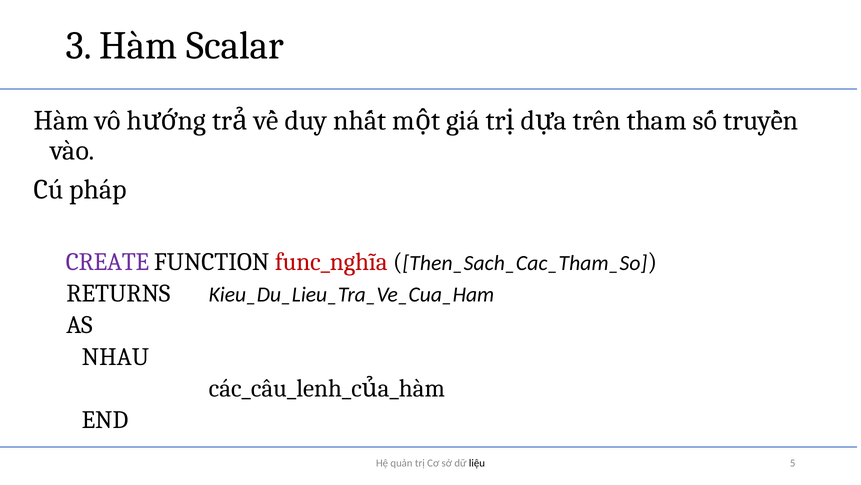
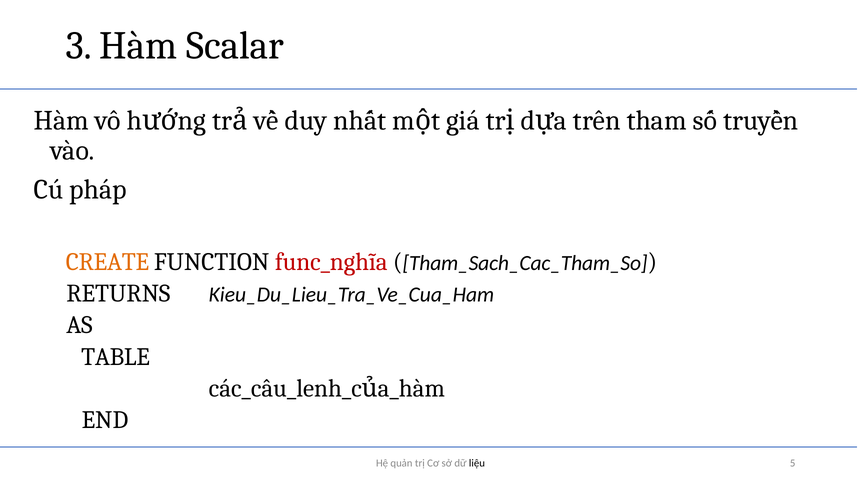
CREATE colour: purple -> orange (107, 262)
Then_Sach_Cac_Tham_So: Then_Sach_Cac_Tham_So -> Tham_Sach_Cac_Tham_So (525, 263)
NHAU: NHAU -> TABLE (116, 356)
